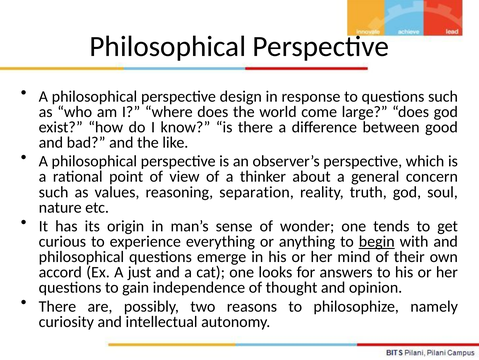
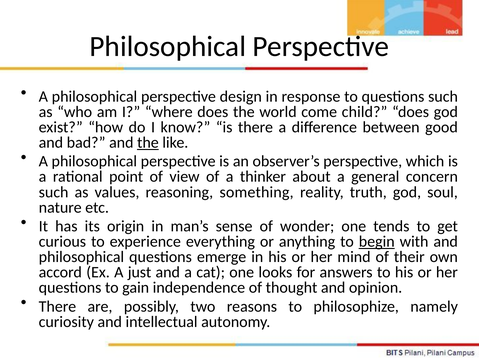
large: large -> child (365, 112)
the underline: none -> present (148, 142)
separation: separation -> something (257, 192)
